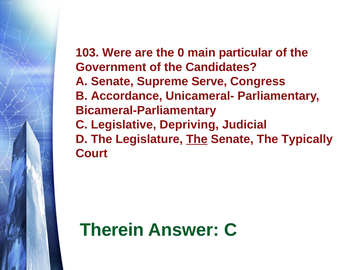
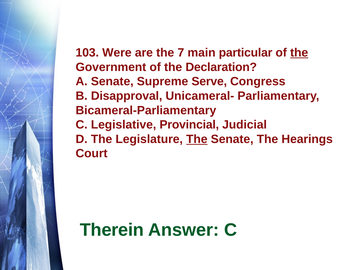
0: 0 -> 7 (181, 53)
the underline: none -> present (299, 53)
Candidates: Candidates -> Declaration (221, 67)
Accordance: Accordance -> Disapproval (127, 96)
Depriving: Depriving -> Provincial (189, 125)
Typically: Typically -> Hearings (307, 139)
